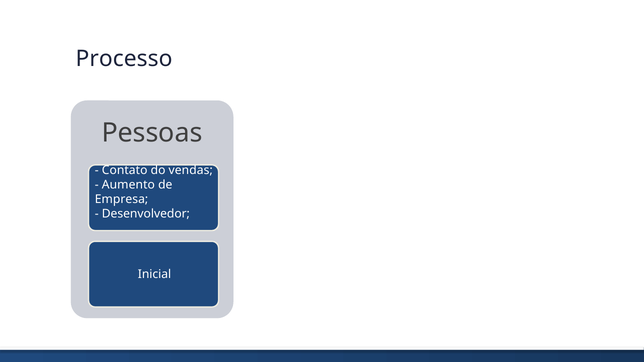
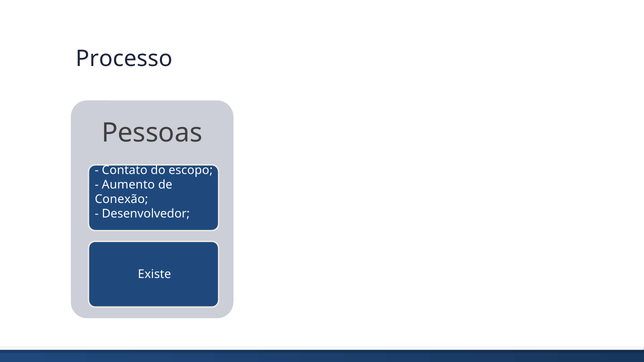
vendas: vendas -> escopo (191, 170)
Empresa: Empresa -> Conexão (121, 199)
Inicial: Inicial -> Existe (154, 274)
